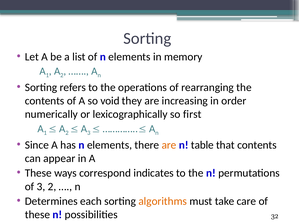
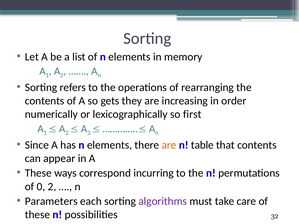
void: void -> gets (110, 101)
indicates: indicates -> incurring (154, 173)
of 3: 3 -> 0 (41, 187)
Determines: Determines -> Parameters (51, 201)
algorithms colour: orange -> purple (163, 201)
